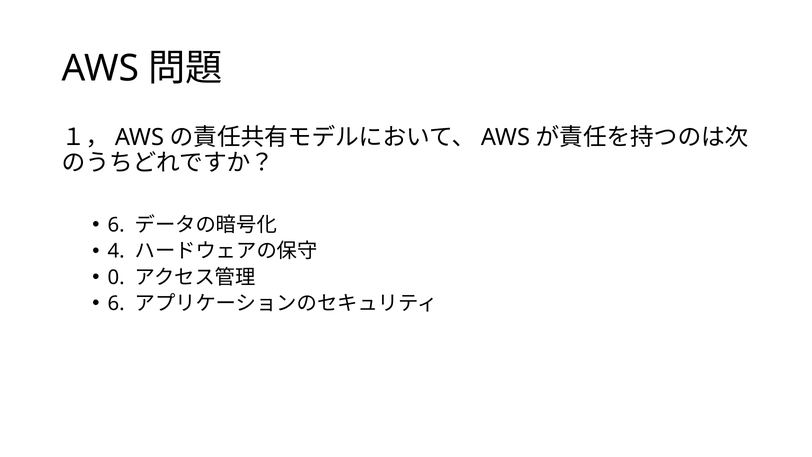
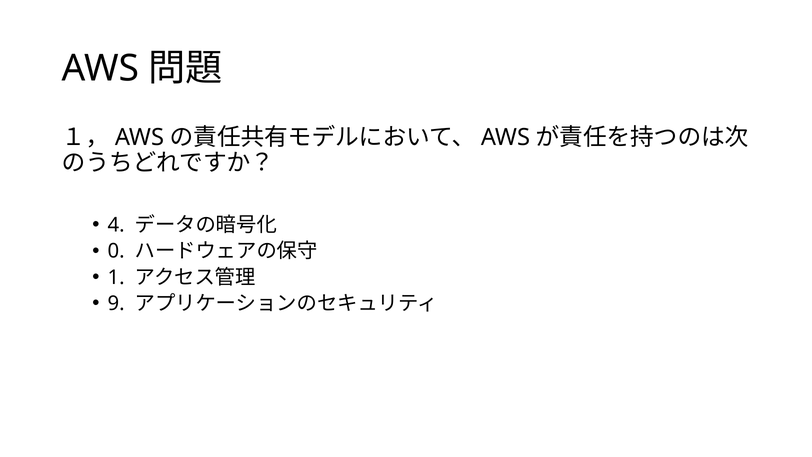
6: 6 -> 4 (116, 225)
4: 4 -> 0 (116, 251)
0: 0 -> 1 (116, 277)
6: 6 -> 9 (116, 303)
